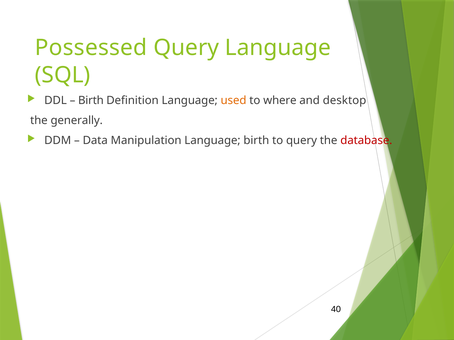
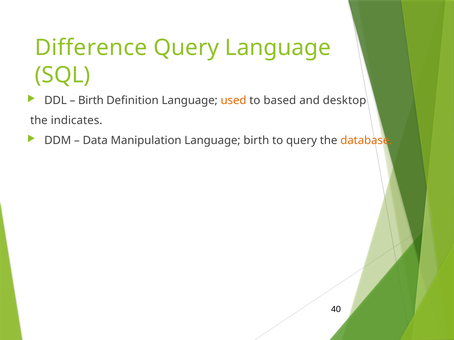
Possessed: Possessed -> Difference (91, 48)
where: where -> based (280, 101)
generally: generally -> indicates (77, 121)
database colour: red -> orange (366, 141)
